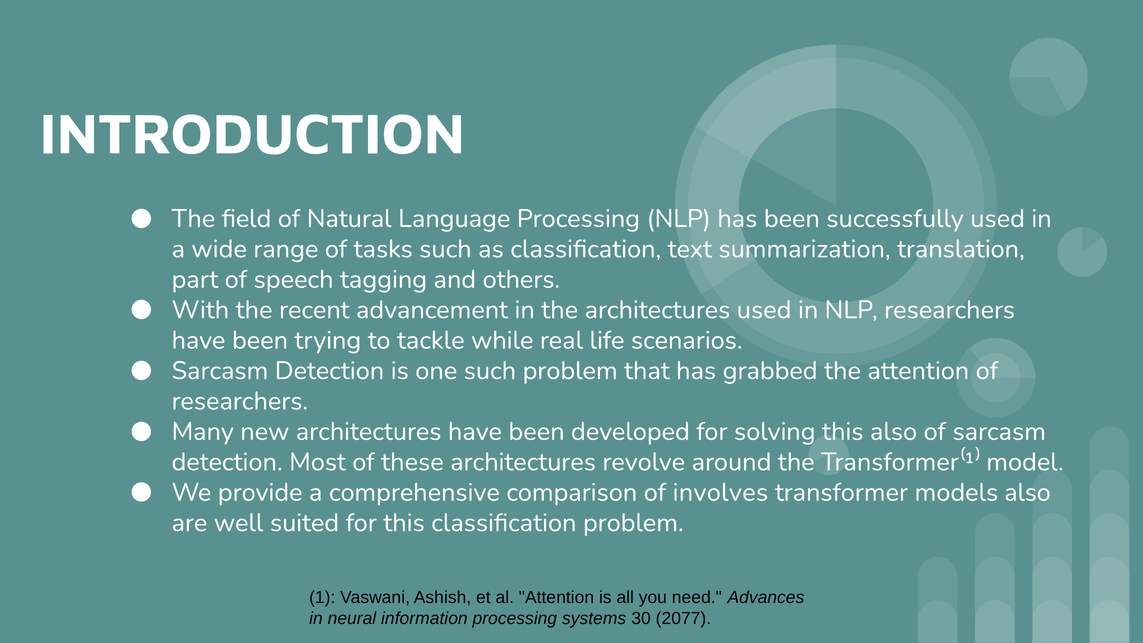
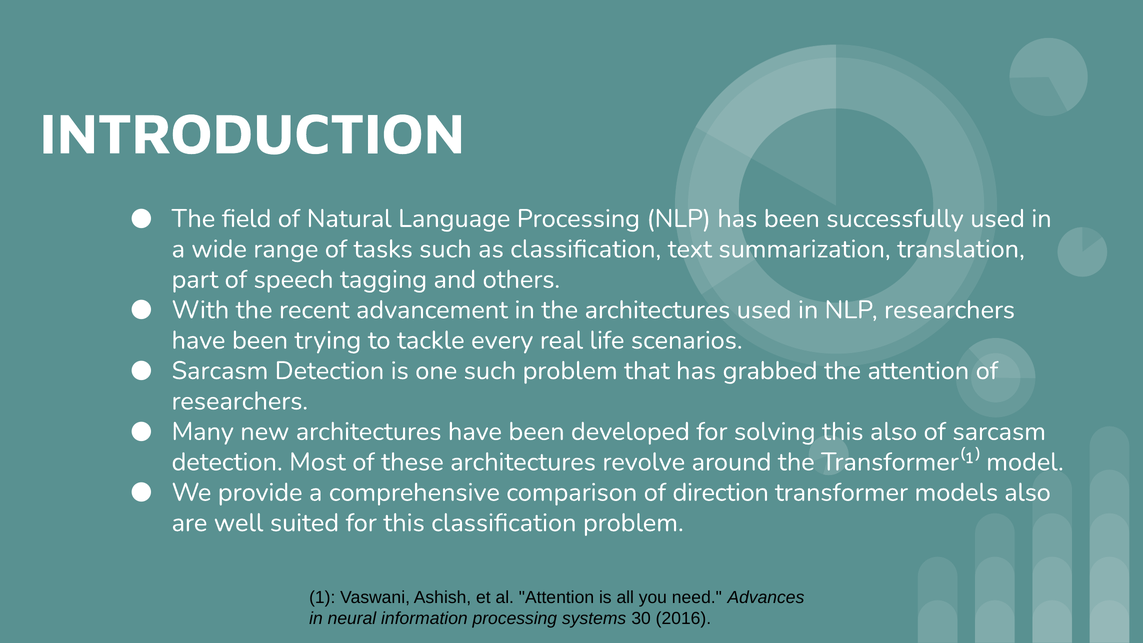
while: while -> every (502, 340)
involves: involves -> direction (721, 492)
2077: 2077 -> 2016 (683, 618)
